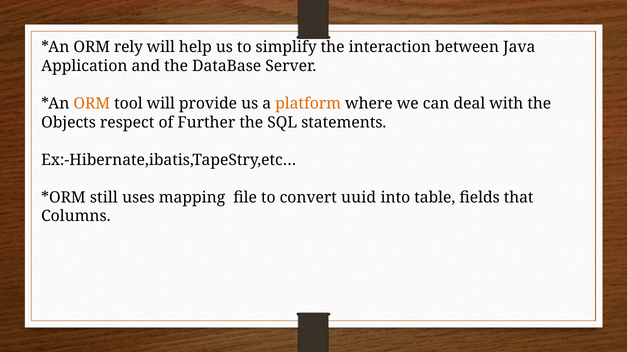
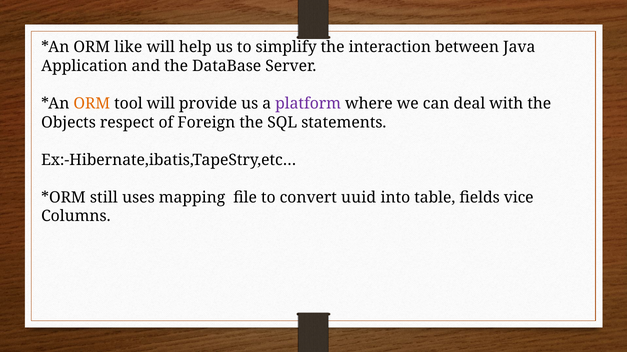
rely: rely -> like (128, 47)
platform colour: orange -> purple (308, 104)
Further: Further -> Foreign (206, 123)
that: that -> vice (519, 198)
